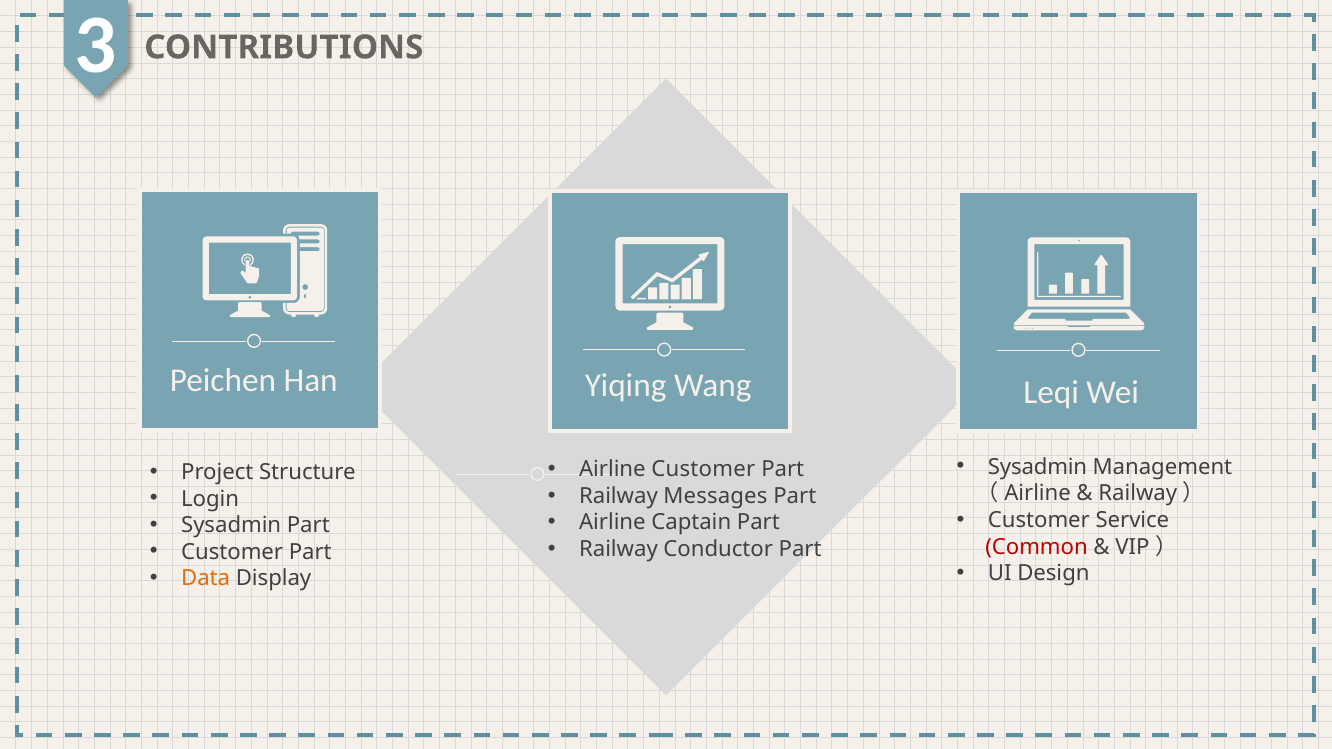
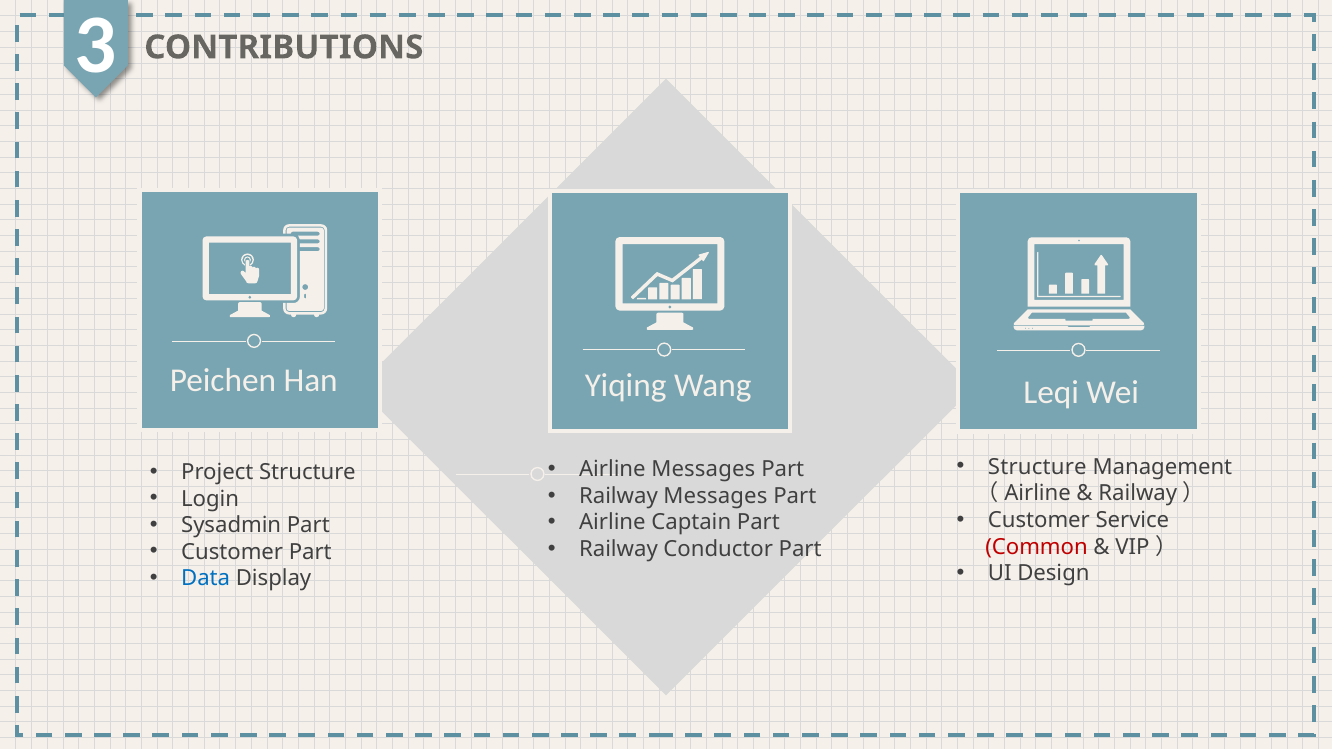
Sysadmin: Sysadmin -> Structure (1037, 467)
Airline Customer: Customer -> Messages (703, 470)
Data colour: orange -> blue (206, 579)
